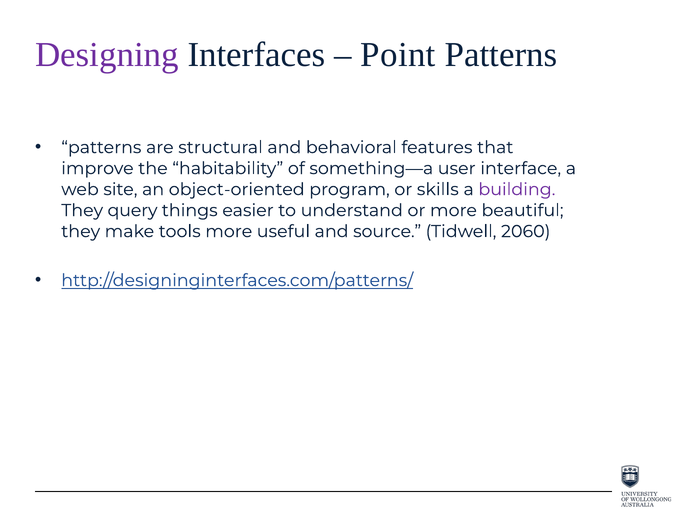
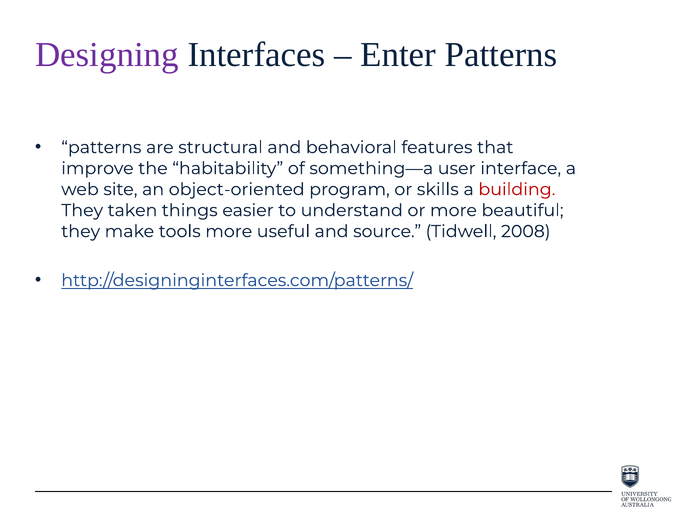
Point: Point -> Enter (398, 55)
building colour: purple -> red (517, 189)
query: query -> taken (132, 210)
2060: 2060 -> 2008 (526, 231)
